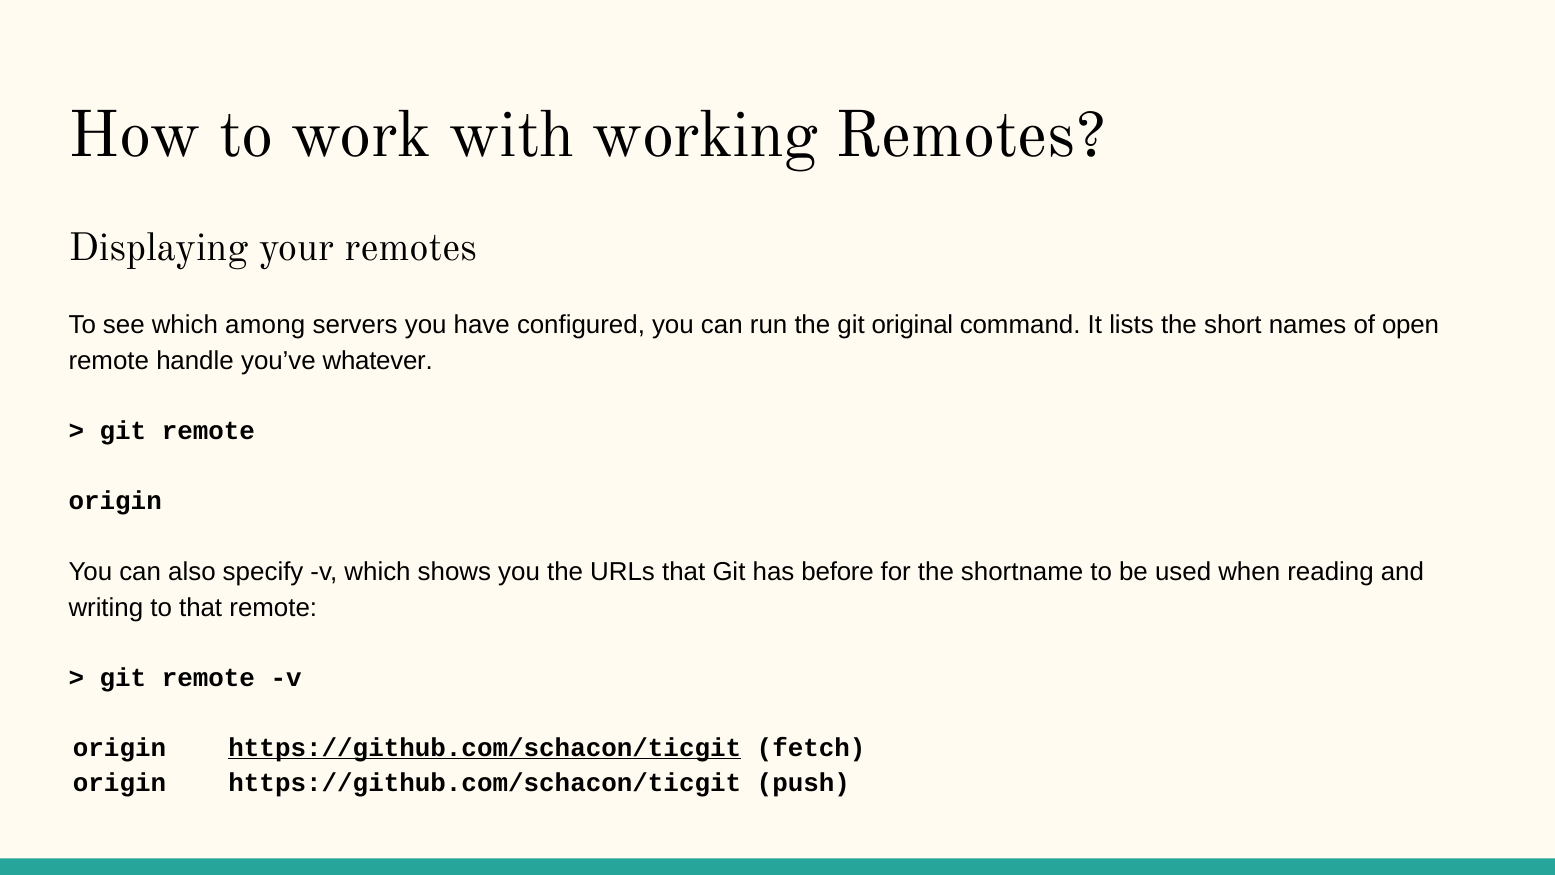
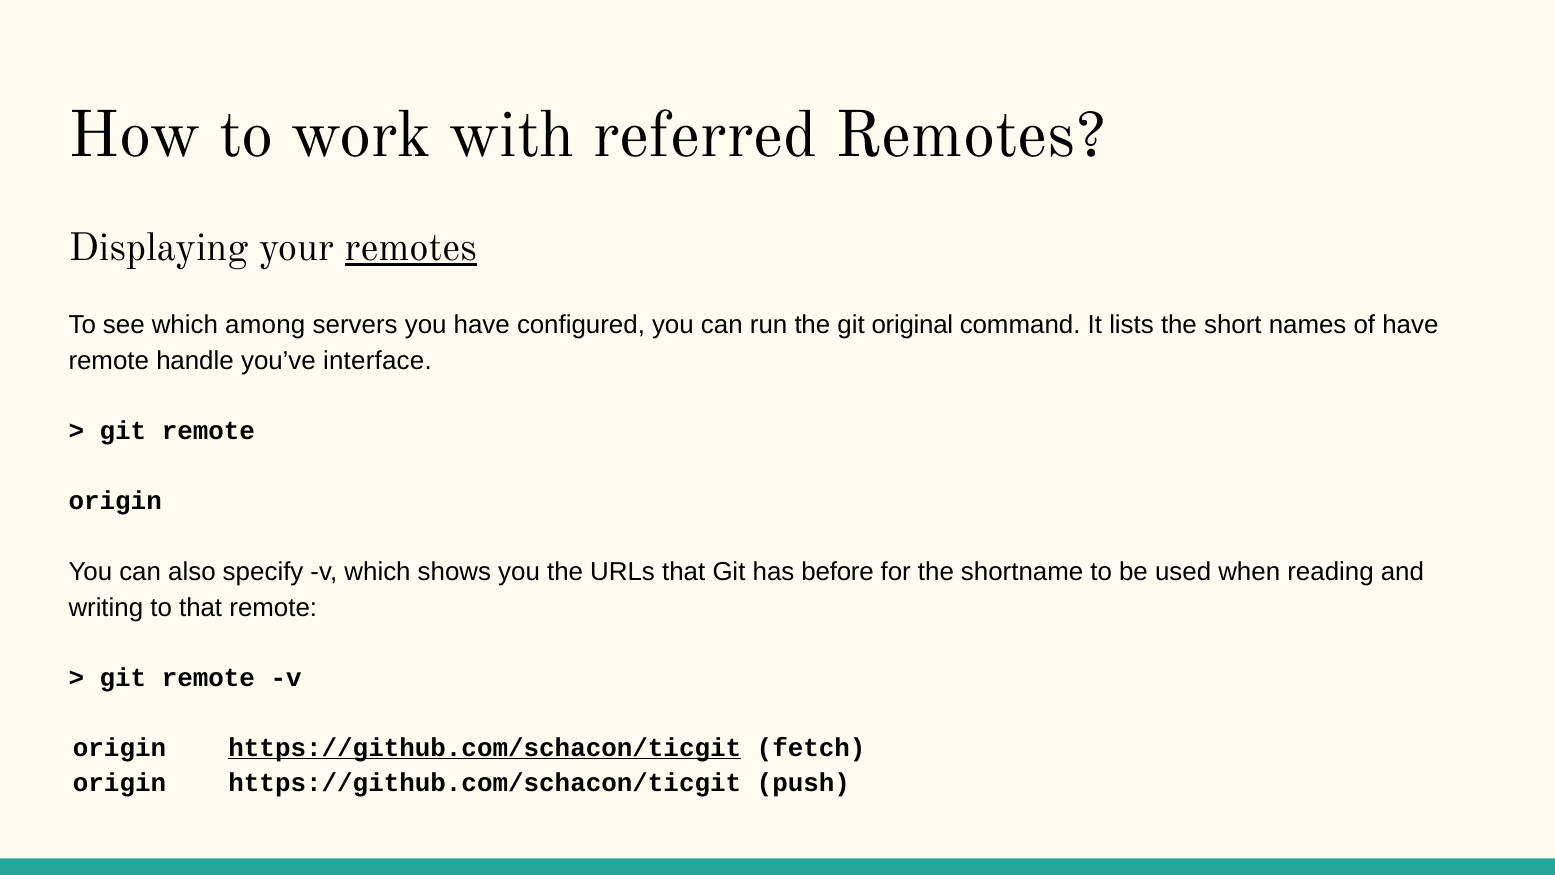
working: working -> referred (705, 135)
remotes underline: none -> present (411, 248)
of open: open -> have (1410, 325)
whatever: whatever -> interface (377, 361)
